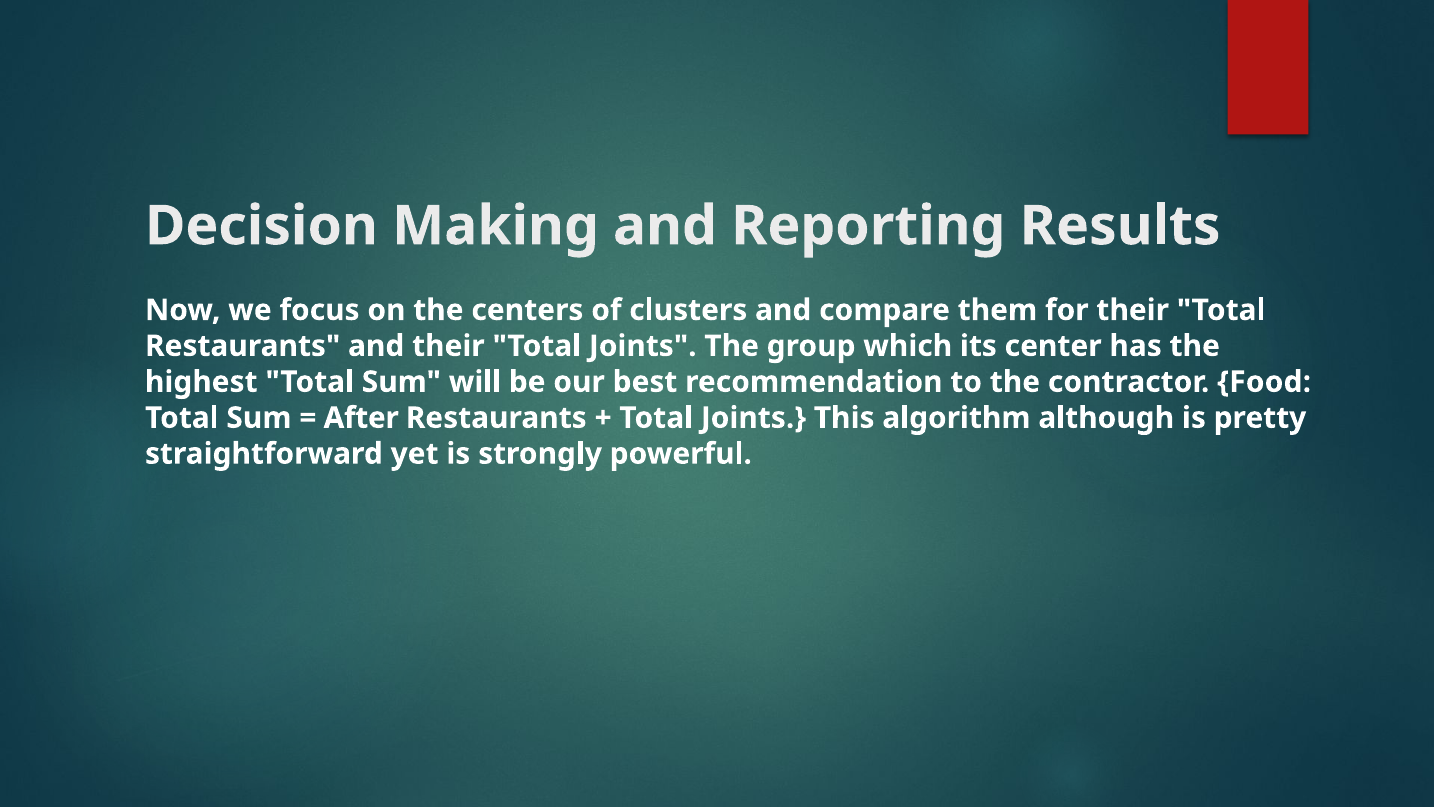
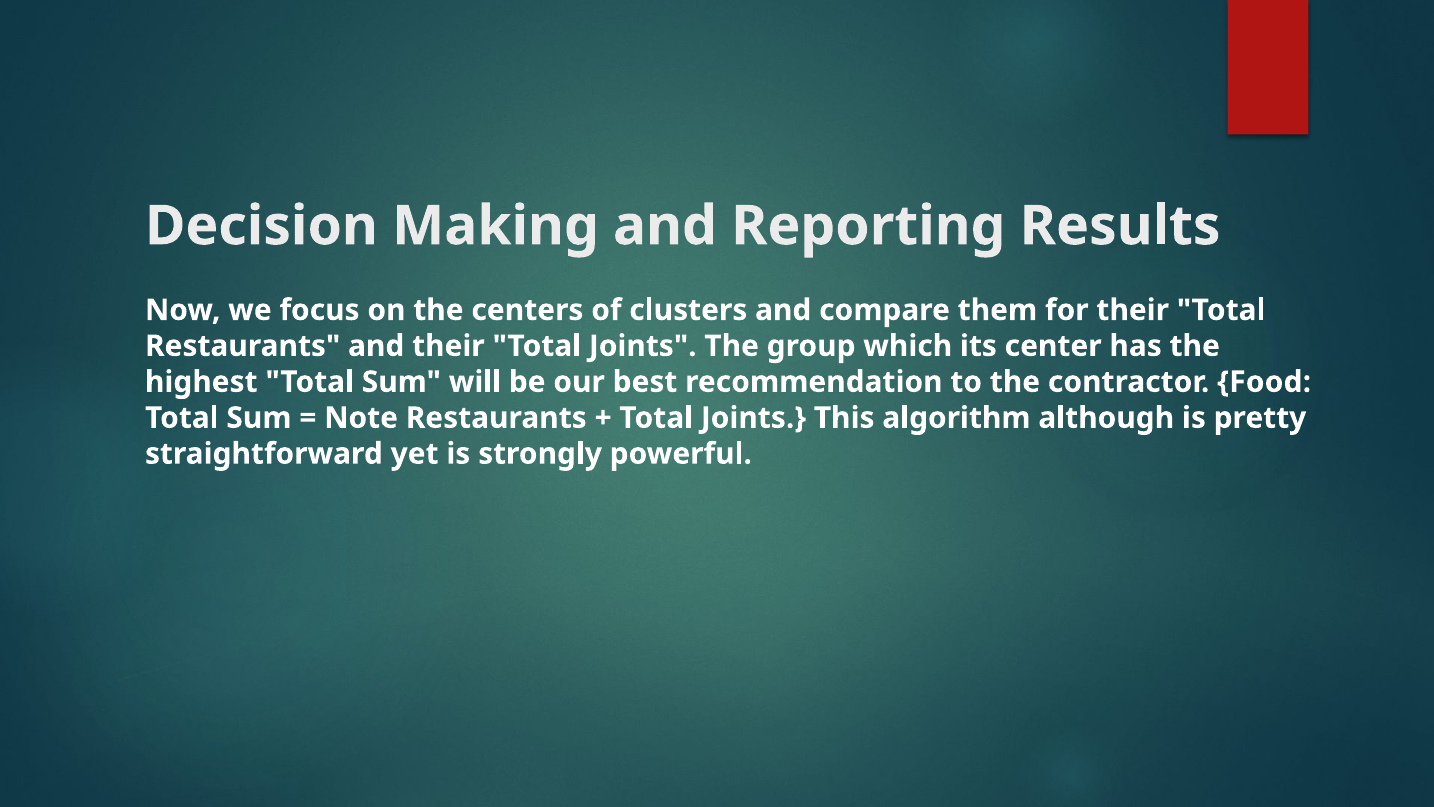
After: After -> Note (361, 418)
